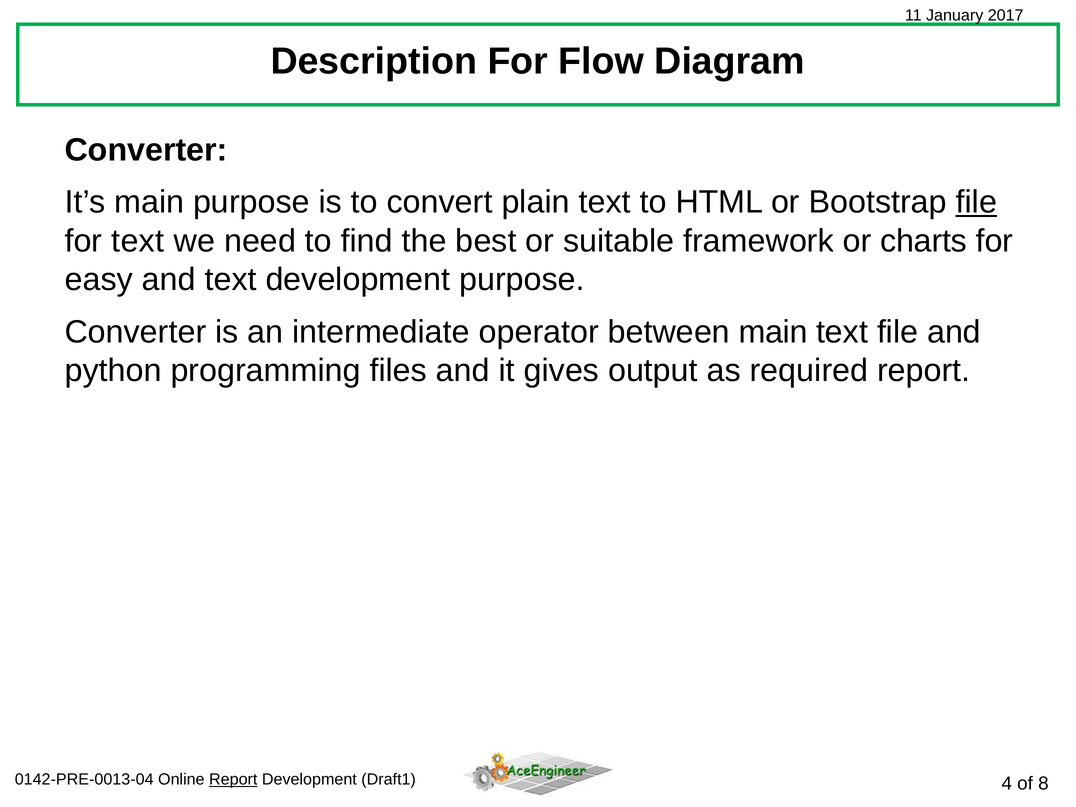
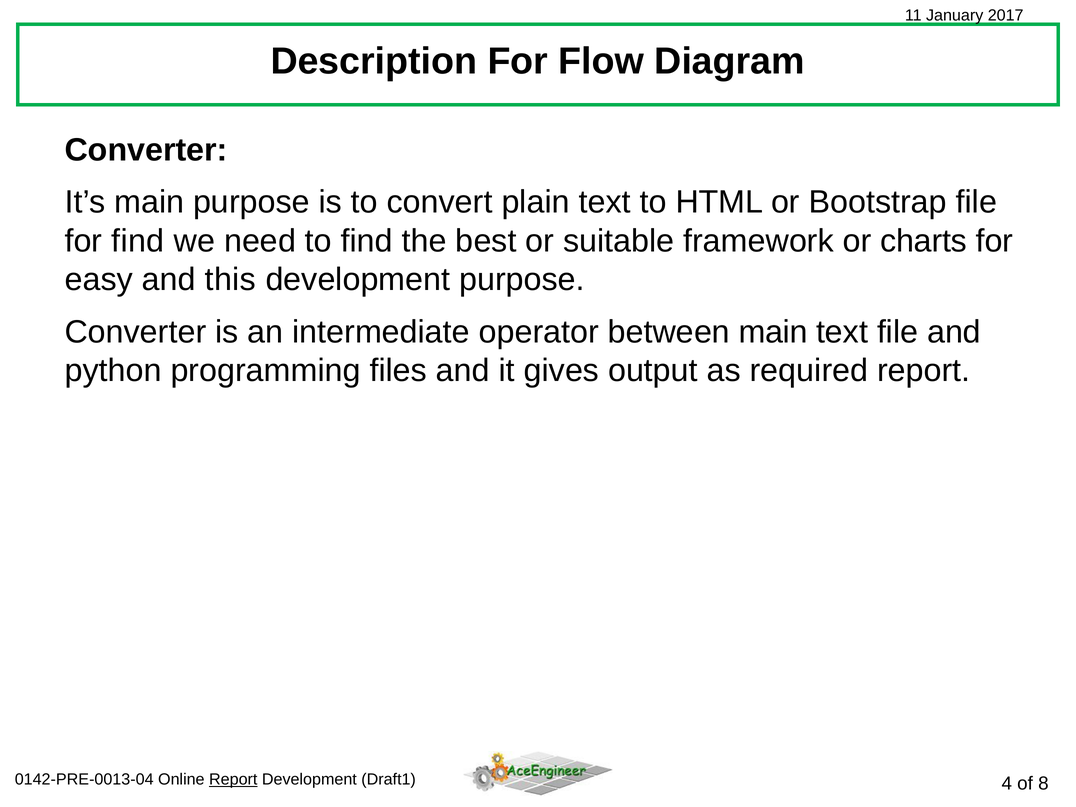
file underline: present -> none (976, 202)
for text: text -> find (138, 241)
and text: text -> this (230, 280)
